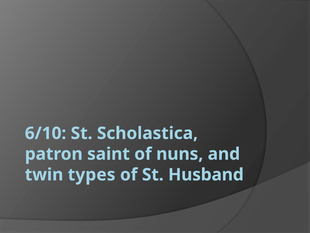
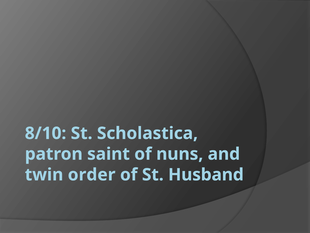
6/10: 6/10 -> 8/10 (46, 133)
types: types -> order (92, 174)
